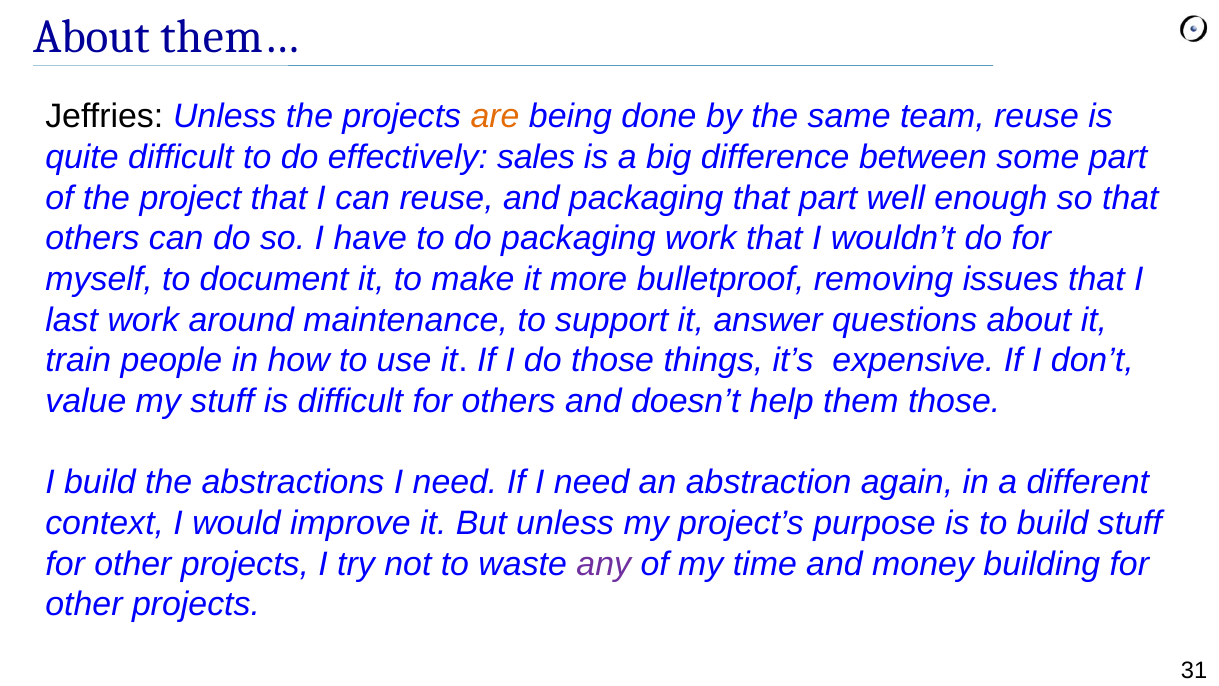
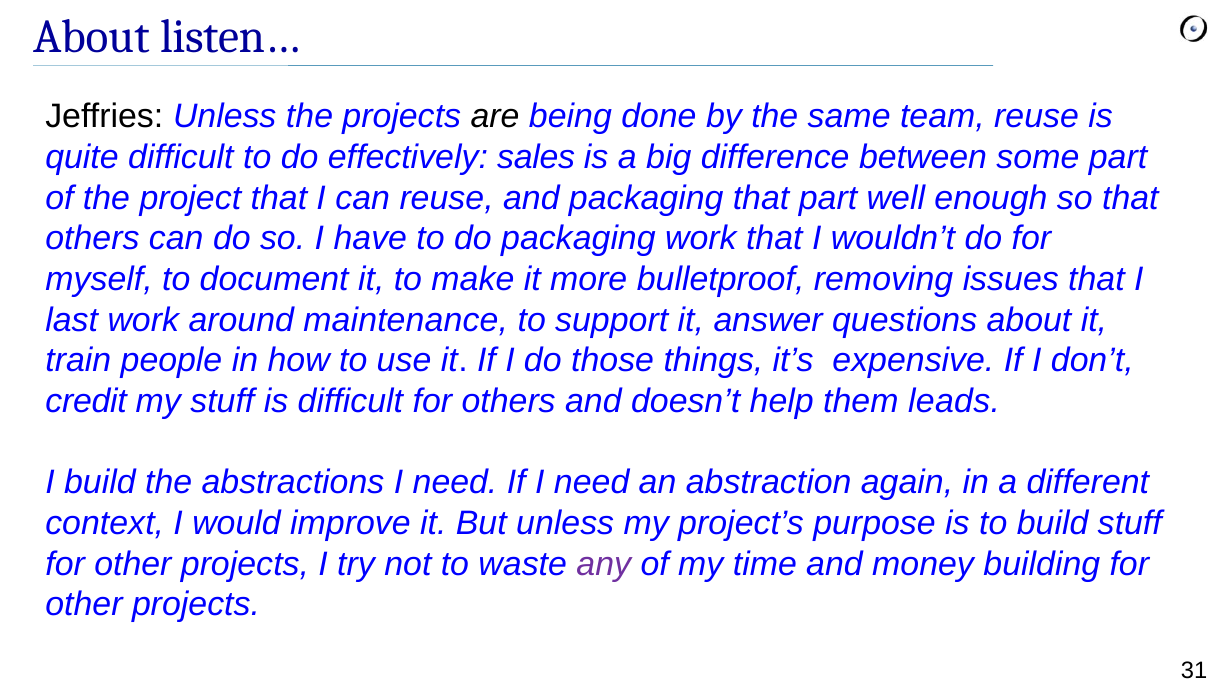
them…: them… -> listen… (230, 37)
are colour: orange -> black (495, 117)
value: value -> credit (86, 401)
them those: those -> leads (954, 401)
